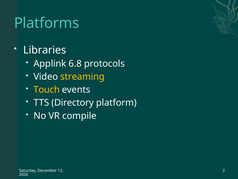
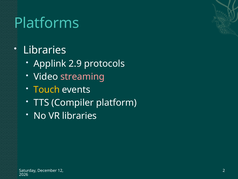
6.8: 6.8 -> 2.9 (75, 64)
streaming colour: yellow -> pink (83, 77)
Directory: Directory -> Compiler (73, 102)
VR compile: compile -> libraries (79, 115)
